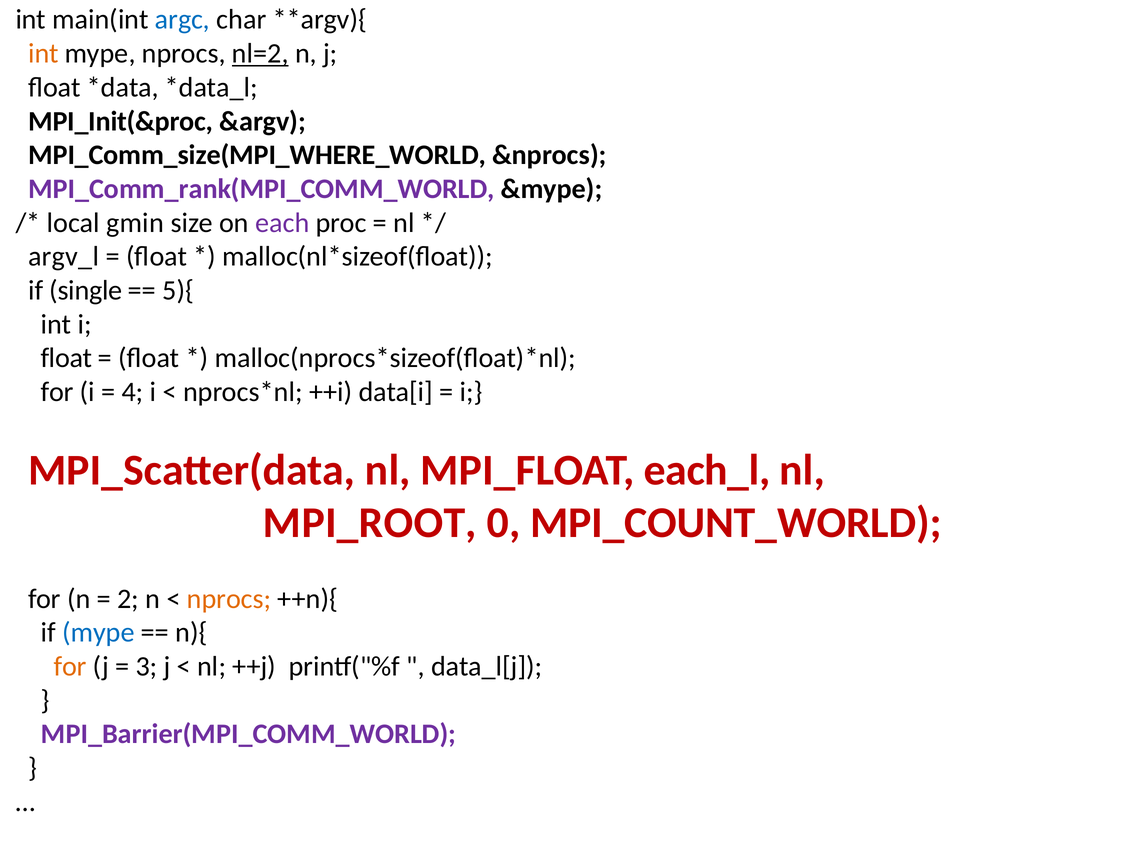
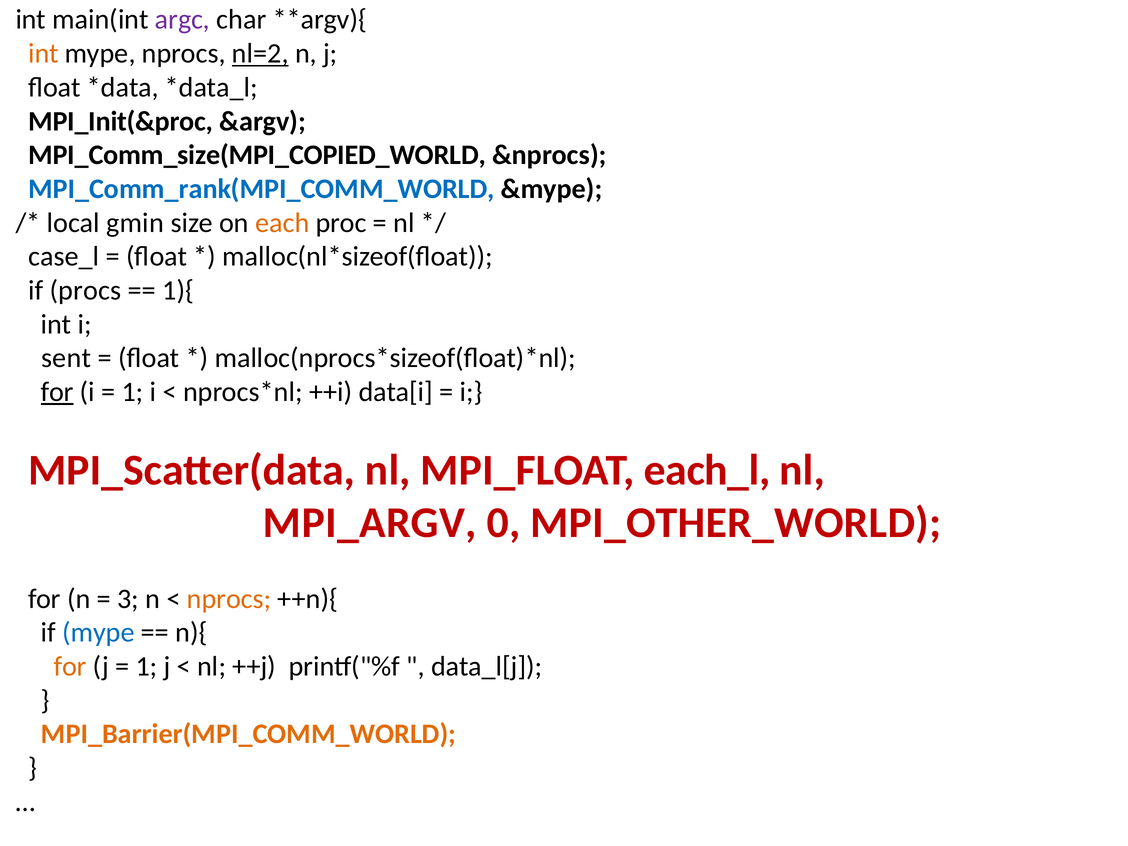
argc colour: blue -> purple (182, 20)
MPI_Comm_size(MPI_WHERE_WORLD: MPI_Comm_size(MPI_WHERE_WORLD -> MPI_Comm_size(MPI_COPIED_WORLD (257, 155)
MPI_Comm_rank(MPI_COMM_WORLD colour: purple -> blue (261, 189)
each colour: purple -> orange (282, 223)
argv_l: argv_l -> case_l (64, 257)
single: single -> procs (86, 290)
5){: 5){ -> 1){ (178, 290)
float: float -> sent (66, 358)
for underline: none -> present (57, 392)
4: 4 -> 1 (133, 392)
MPI_ROOT: MPI_ROOT -> MPI_ARGV (370, 523)
MPI_COUNT_WORLD: MPI_COUNT_WORLD -> MPI_OTHER_WORLD (736, 523)
2: 2 -> 3 (128, 599)
3: 3 -> 1 (146, 666)
MPI_Barrier(MPI_COMM_WORLD colour: purple -> orange (249, 734)
